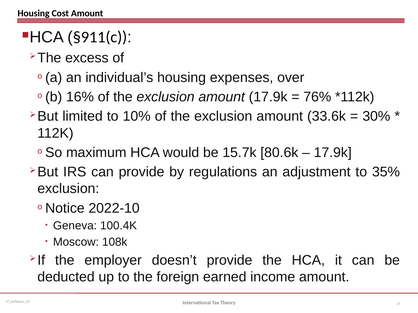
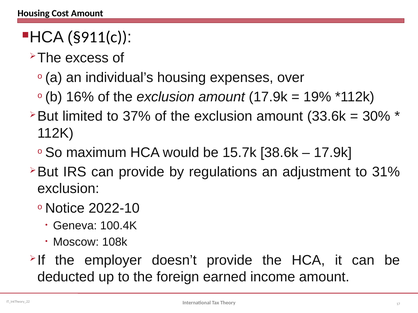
76%: 76% -> 19% (317, 97)
10%: 10% -> 37% (137, 117)
80.6k: 80.6k -> 38.6k (279, 153)
35%: 35% -> 31% (386, 172)
